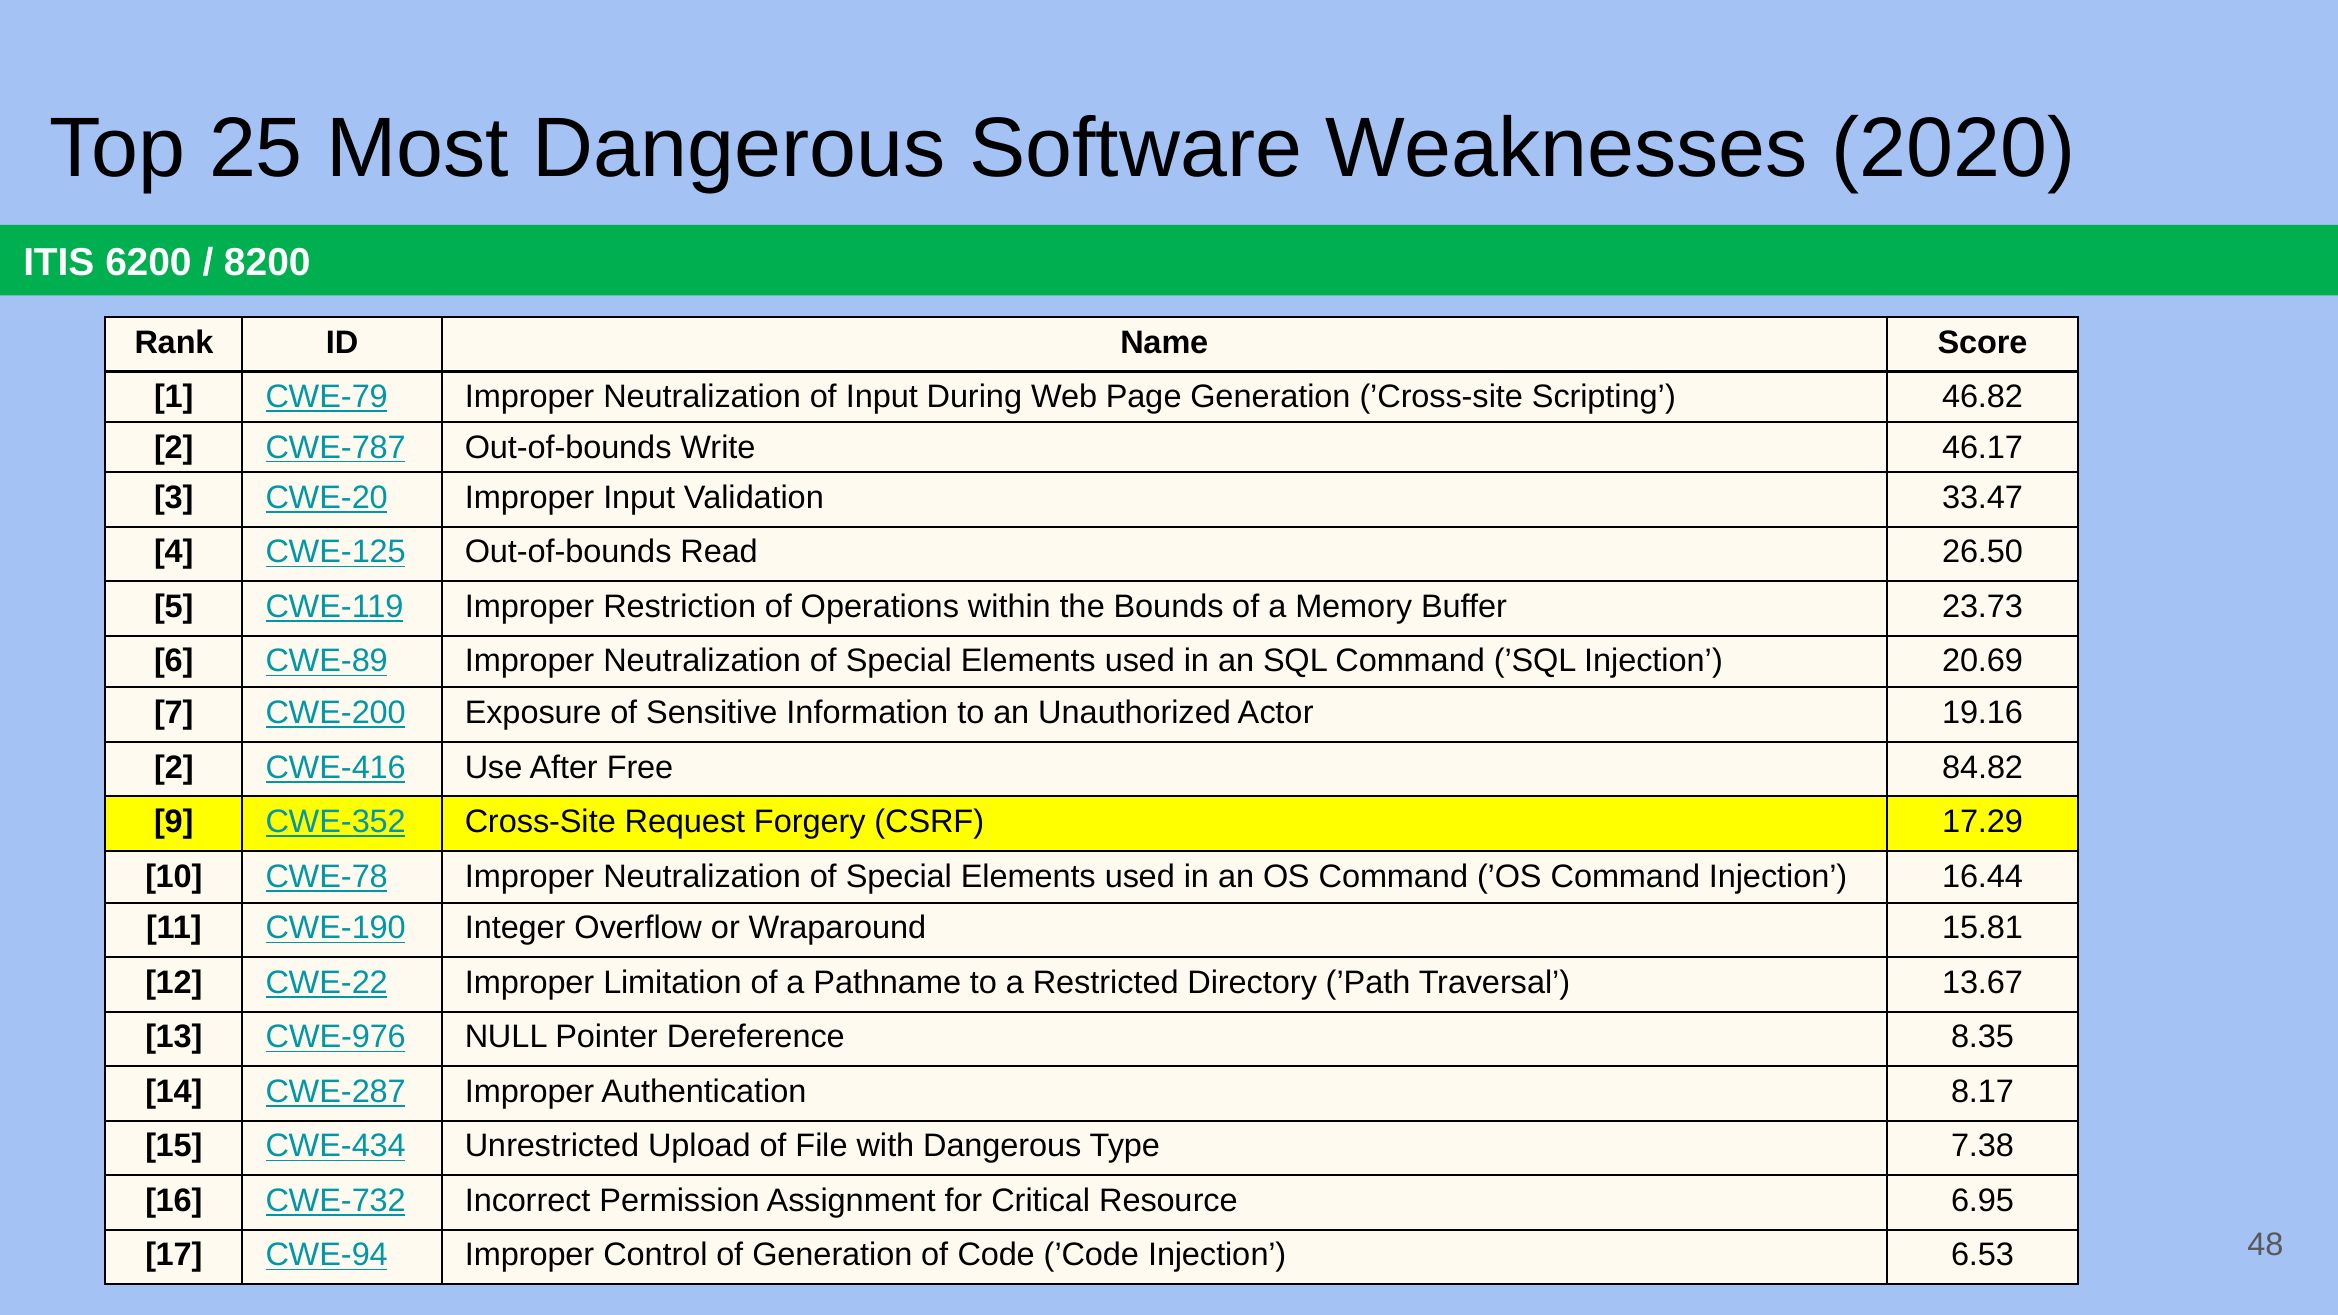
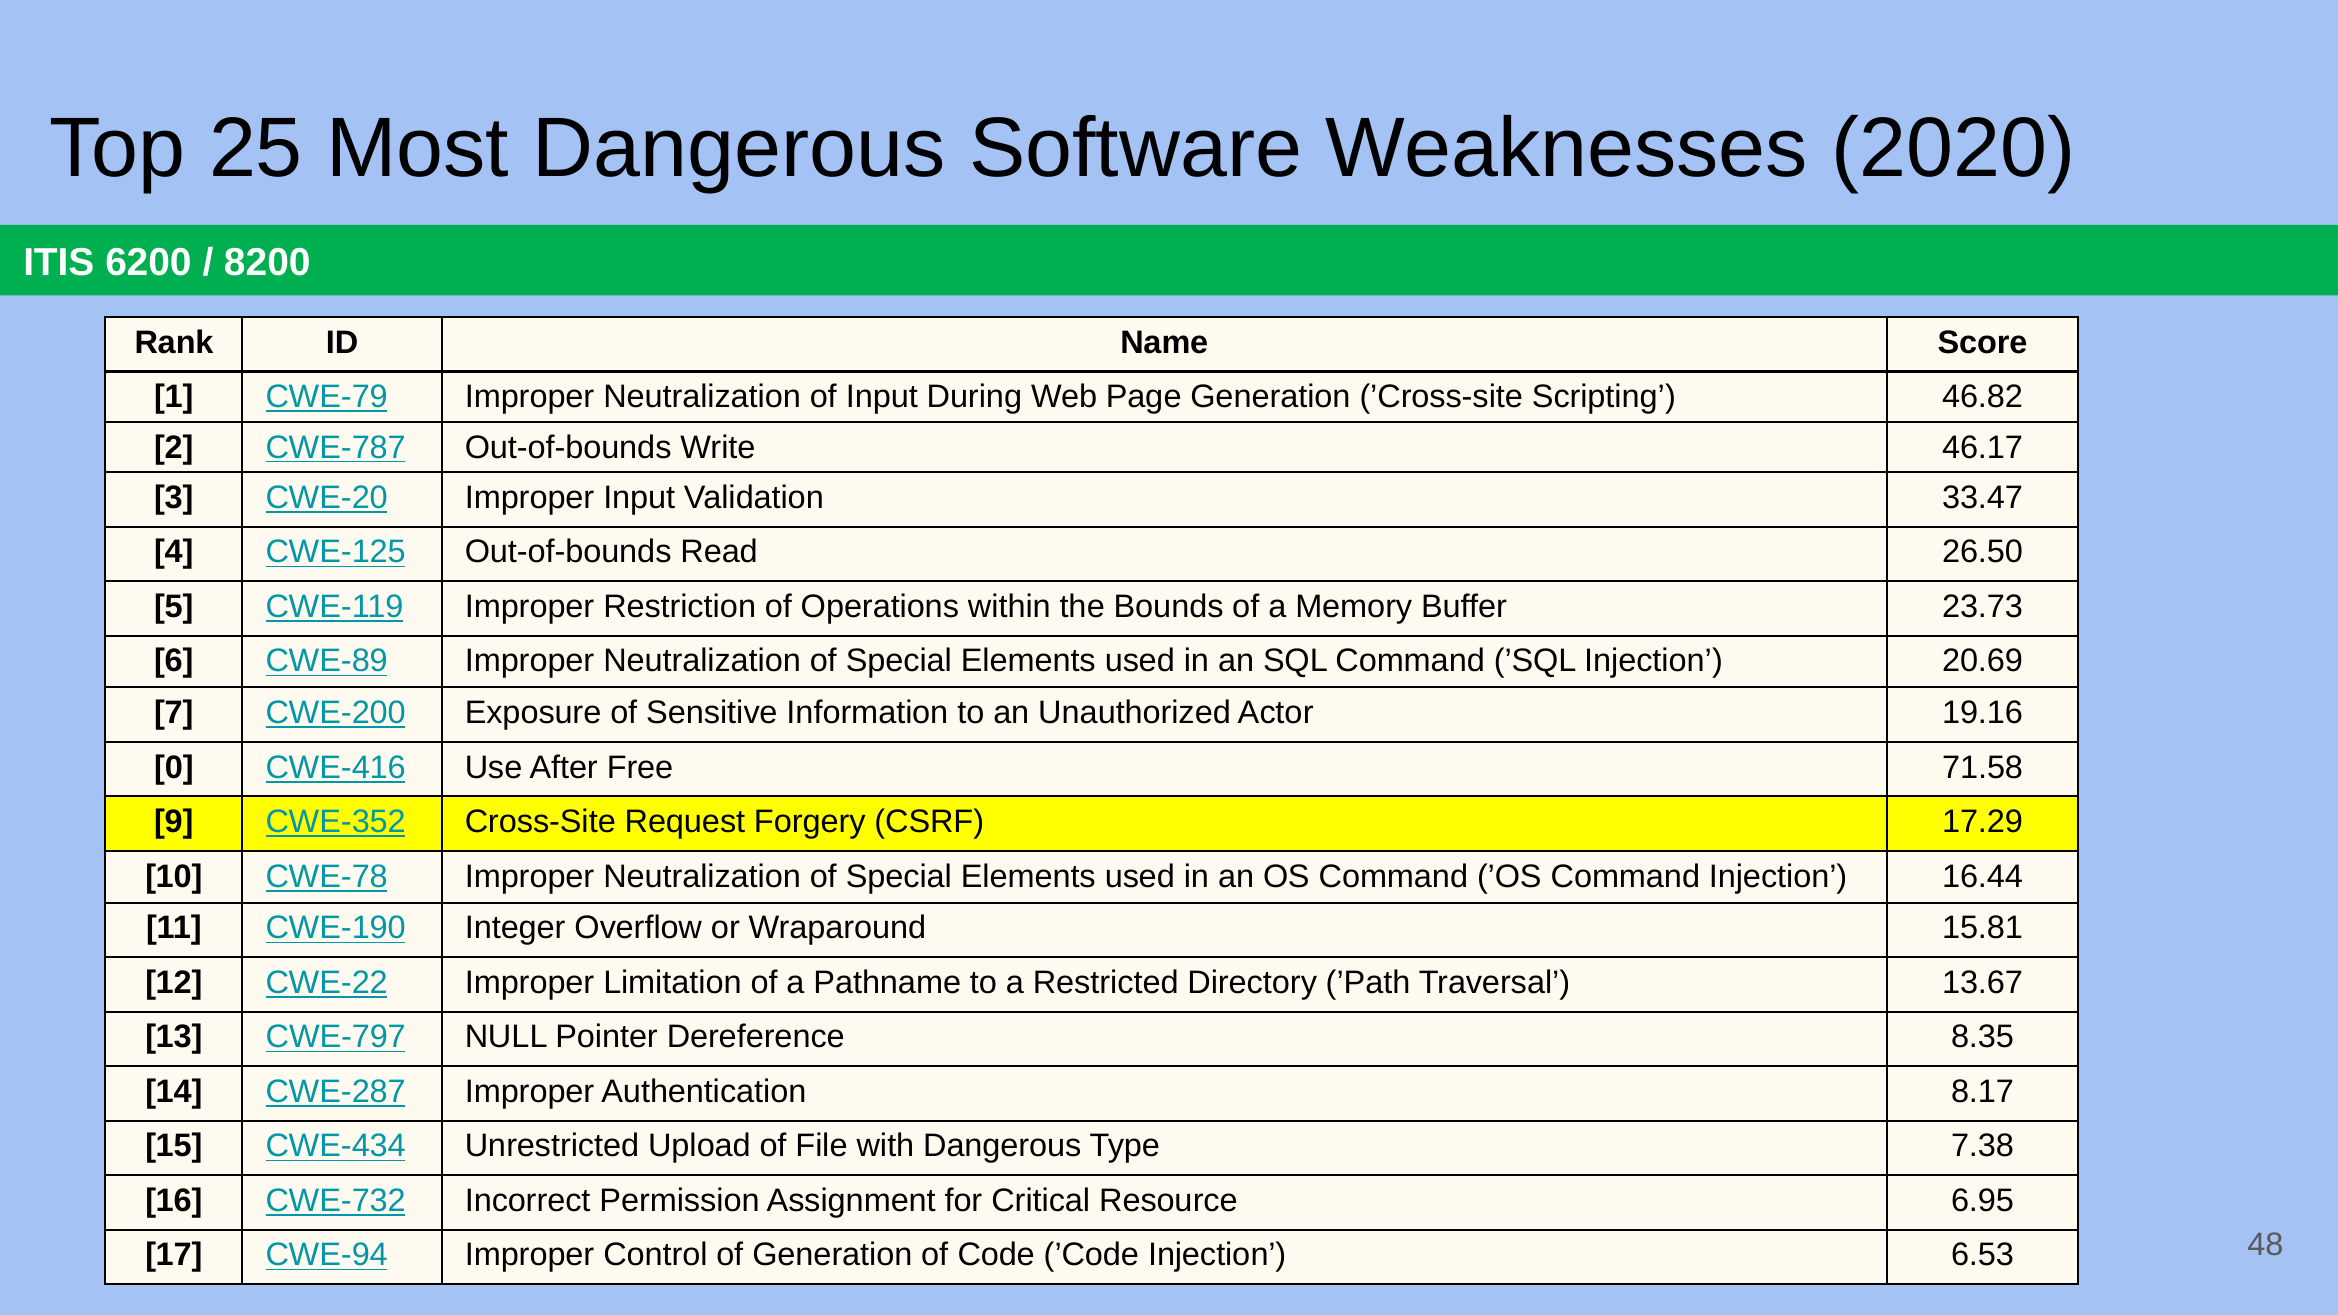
2: 2 -> 0 (174, 768)
84.82: 84.82 -> 71.58 (1983, 768)
CWE-976: CWE-976 -> CWE-797 (336, 1037)
